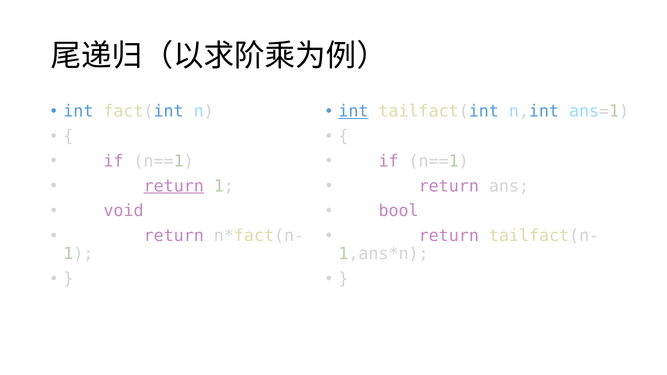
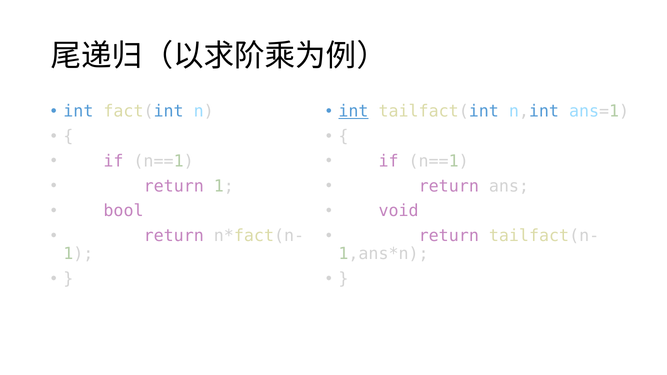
return underline: present -> none (174, 186)
void: void -> bool (124, 211)
bool: bool -> void (399, 211)
